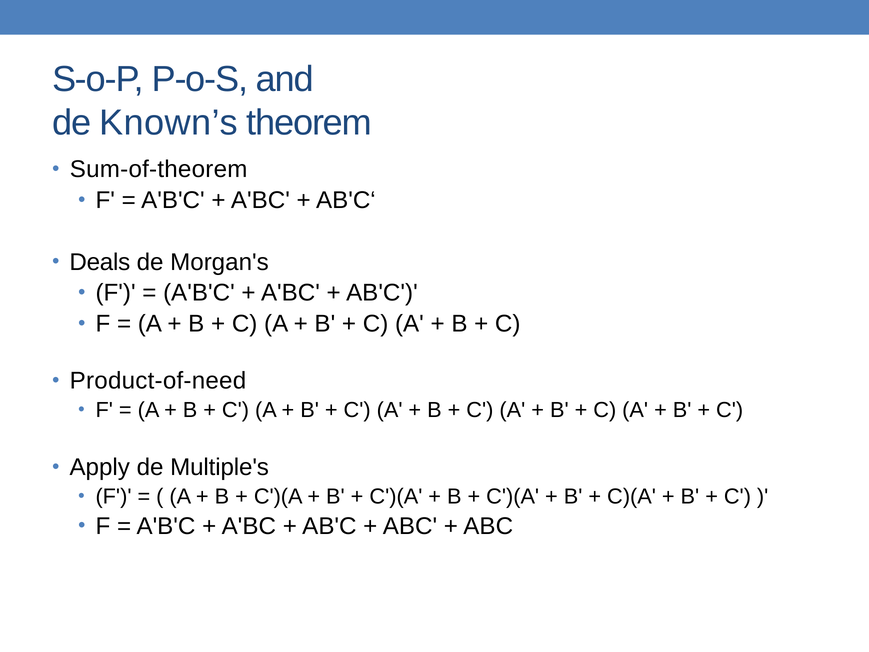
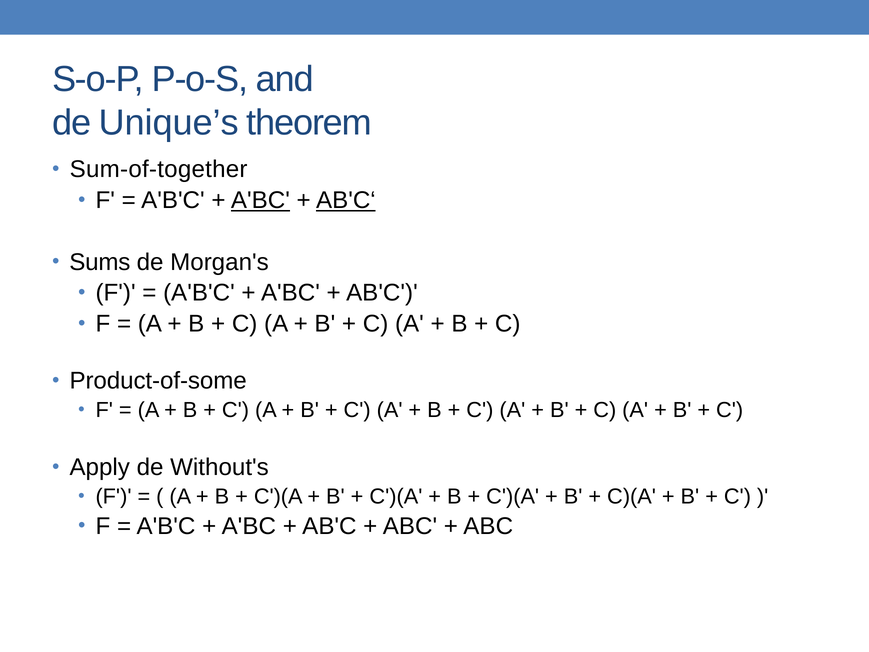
Known’s: Known’s -> Unique’s (169, 123)
Sum-of-theorem: Sum-of-theorem -> Sum-of-together (159, 169)
A'BC underline: none -> present (260, 200)
AB'C‘ underline: none -> present (346, 200)
Deals: Deals -> Sums (100, 262)
Product-of-need: Product-of-need -> Product-of-some (158, 381)
Multiple's: Multiple's -> Without's (219, 467)
